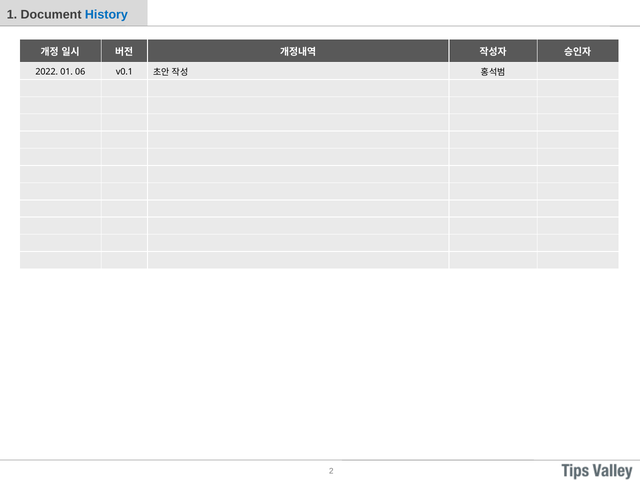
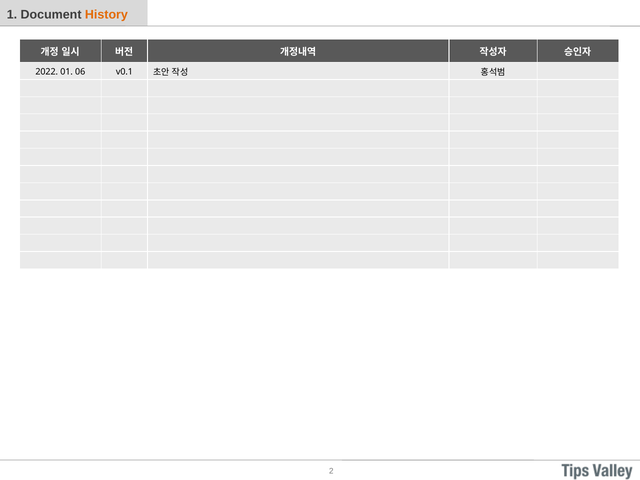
History colour: blue -> orange (106, 15)
